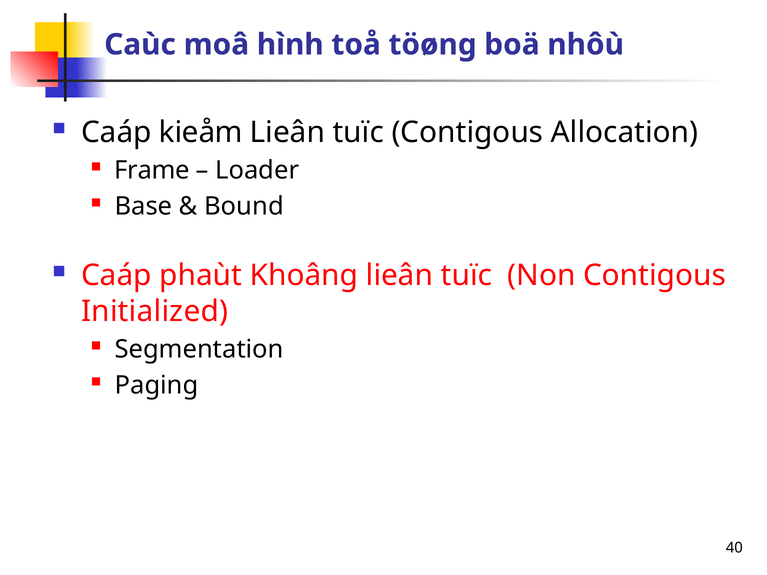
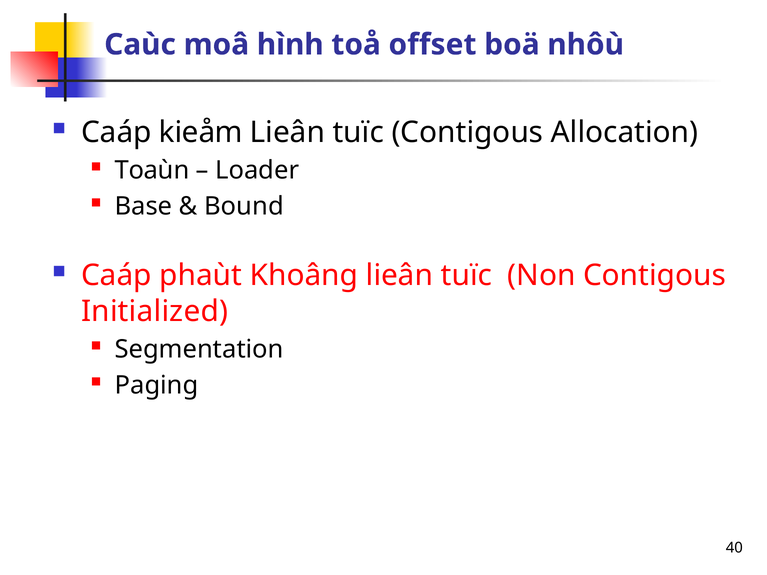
töøng: töøng -> offset (432, 45)
Frame: Frame -> Toaùn (152, 171)
